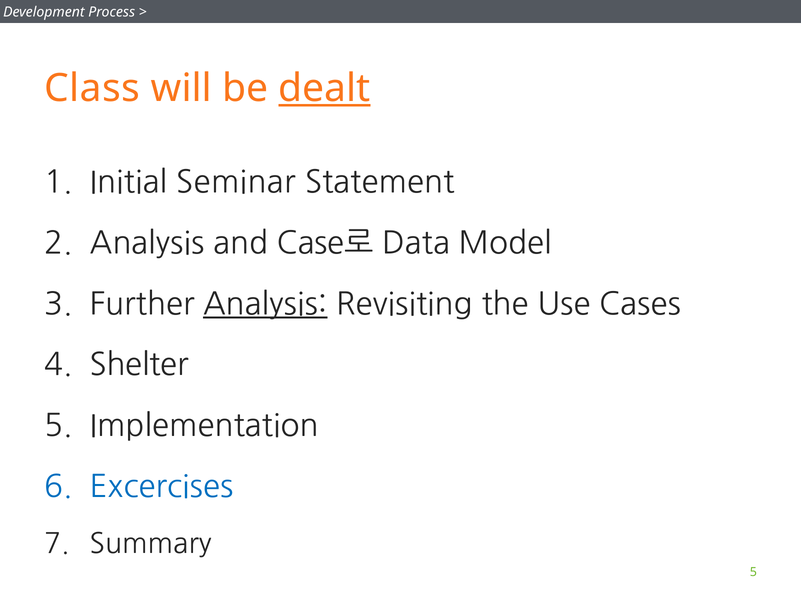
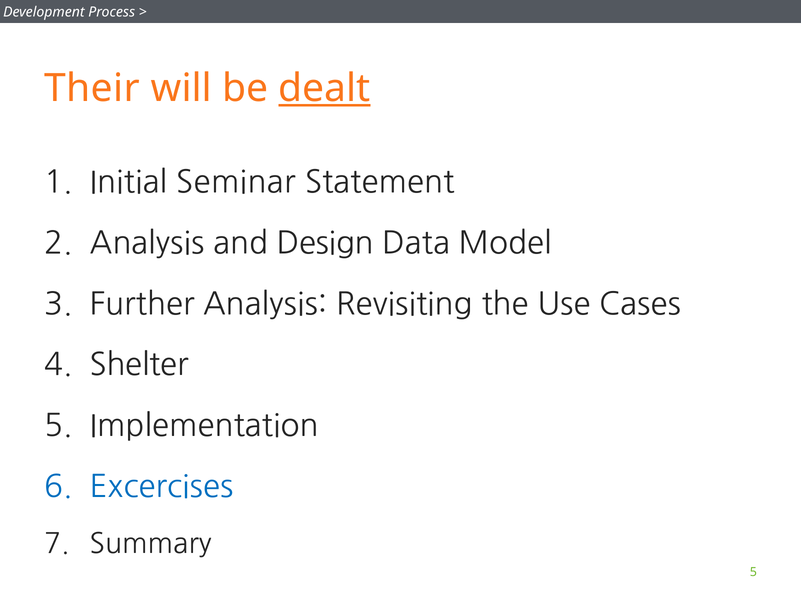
Class: Class -> Their (92, 89)
Case로: Case로 -> Design (325, 244)
Analysis underline: present -> none (265, 305)
